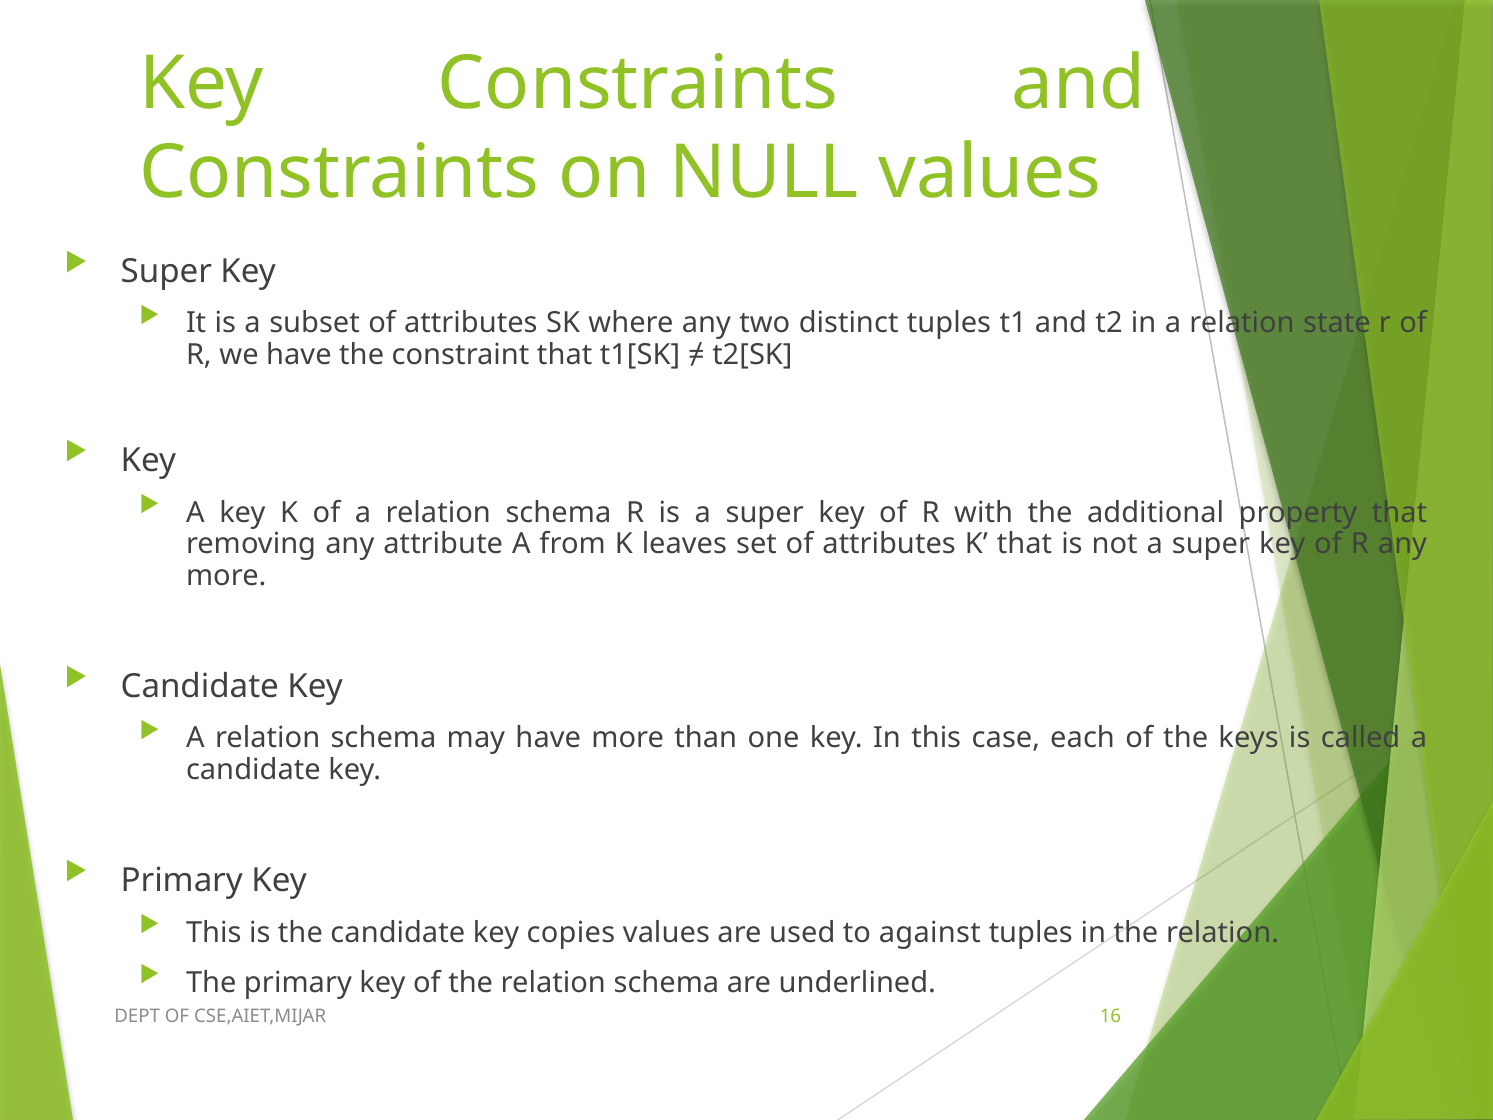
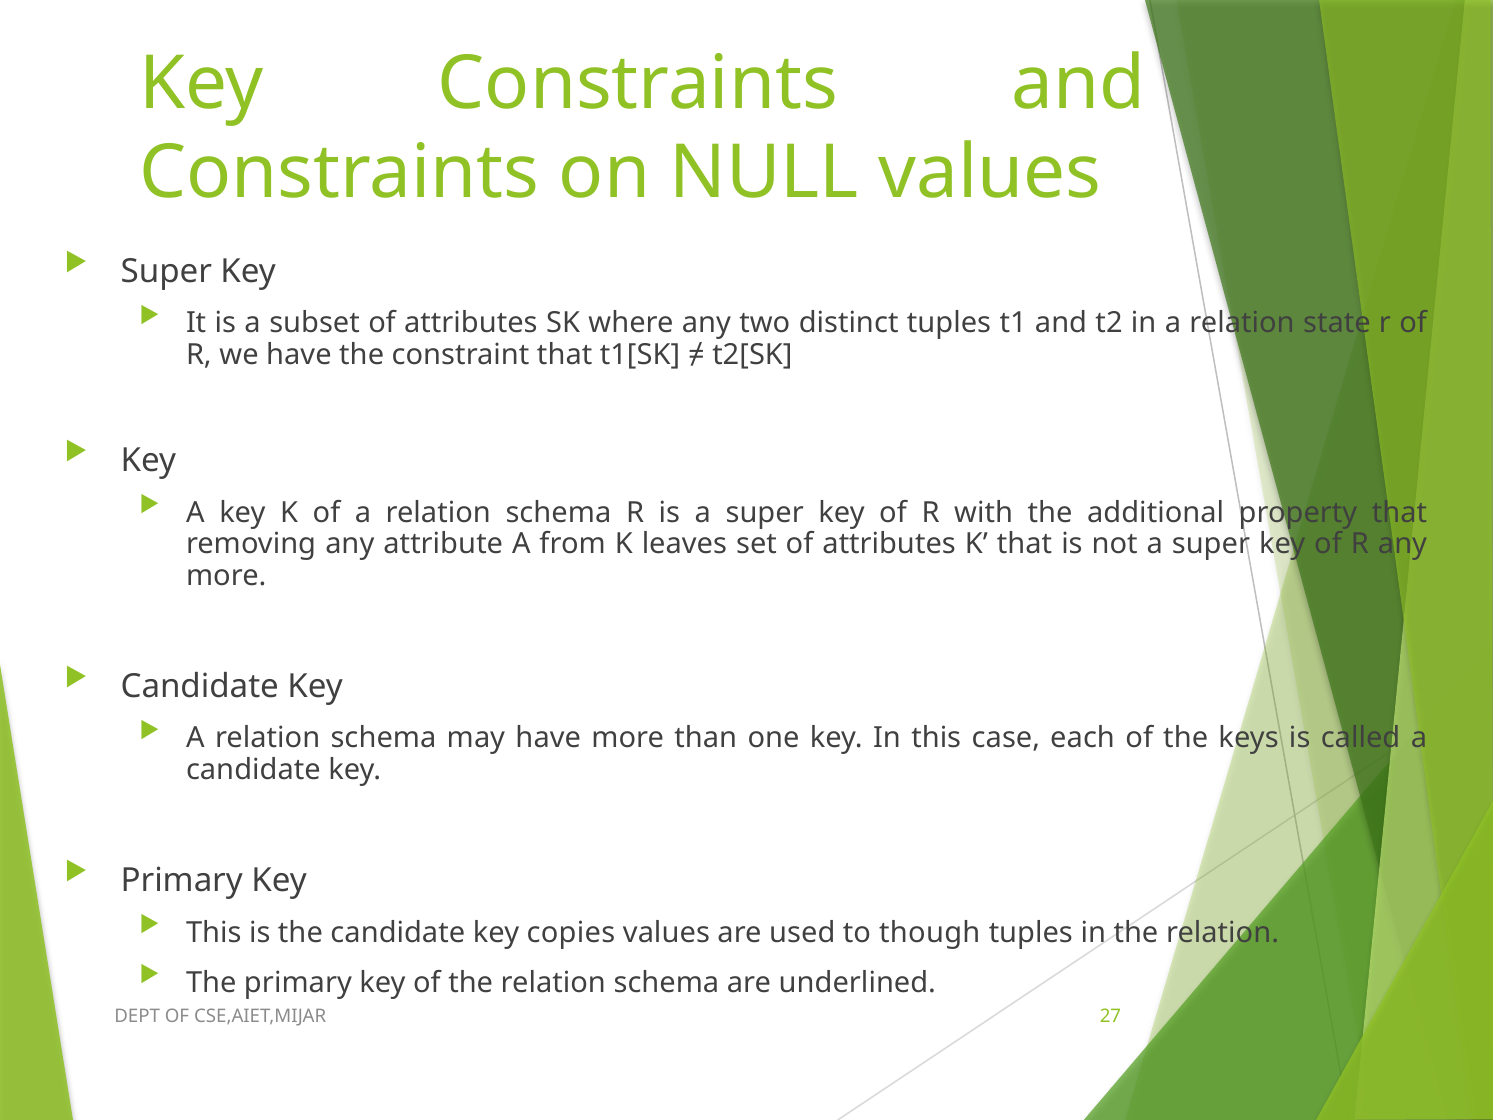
against: against -> though (930, 932)
16: 16 -> 27 (1111, 1016)
